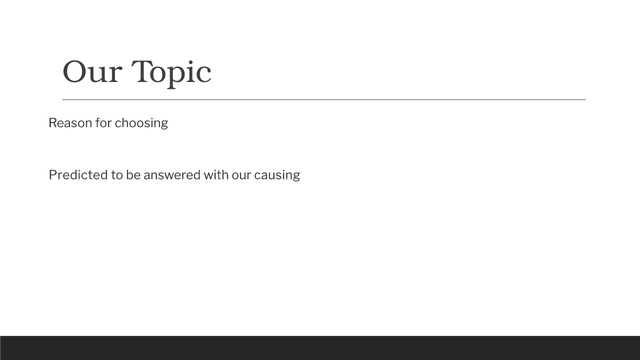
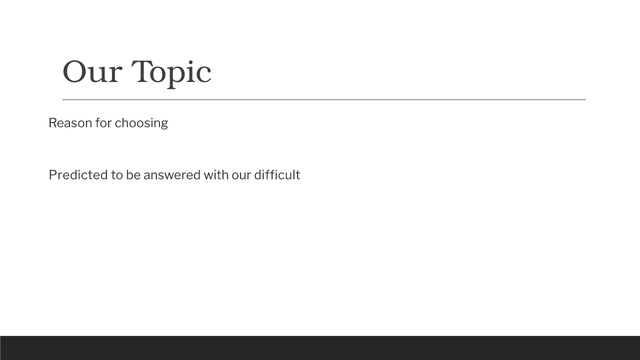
causing: causing -> difficult (277, 175)
